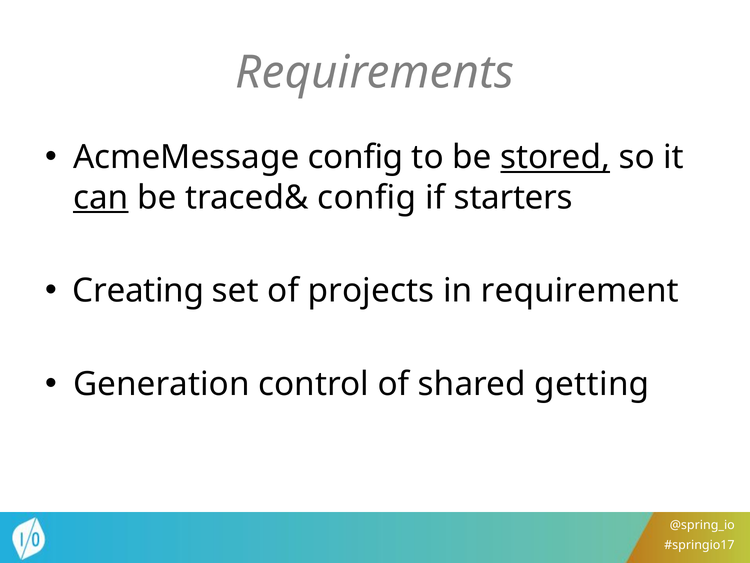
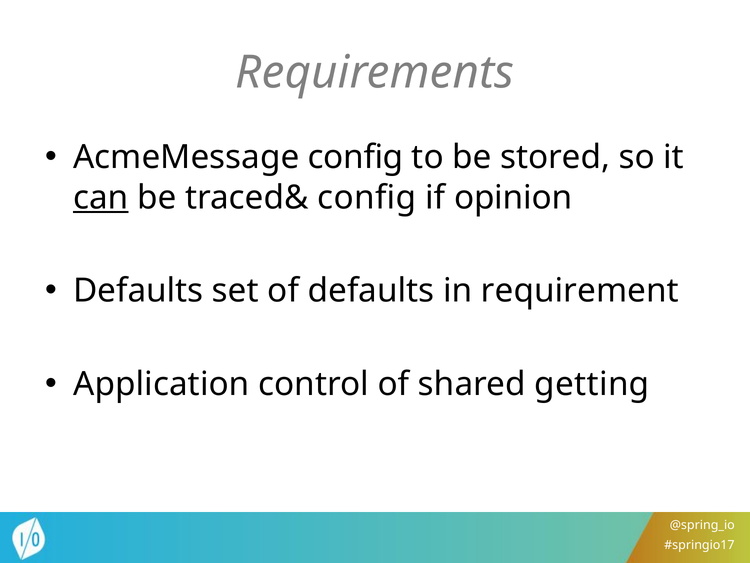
stored underline: present -> none (555, 157)
starters: starters -> opinion (513, 197)
Creating: Creating -> Defaults (138, 291)
of projects: projects -> defaults (371, 291)
Generation: Generation -> Application (161, 384)
